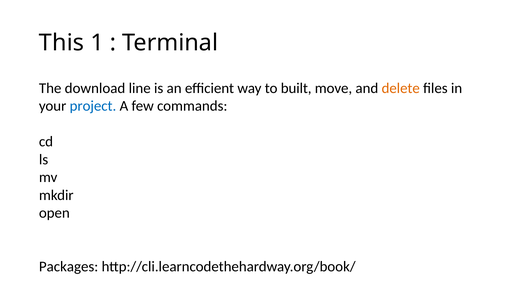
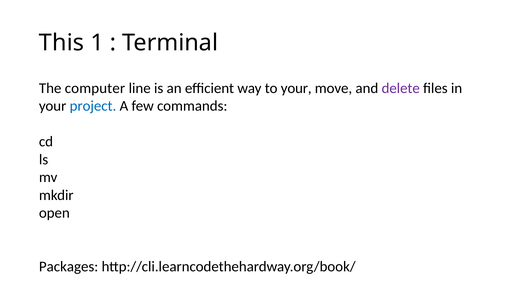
download: download -> computer (95, 88)
to built: built -> your (296, 88)
delete colour: orange -> purple (401, 88)
